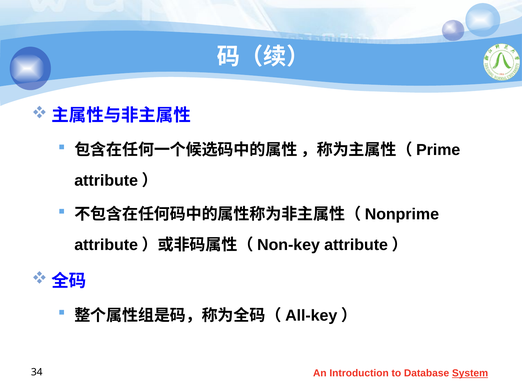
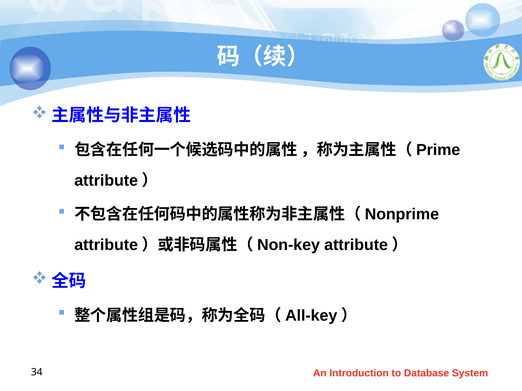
System underline: present -> none (470, 374)
